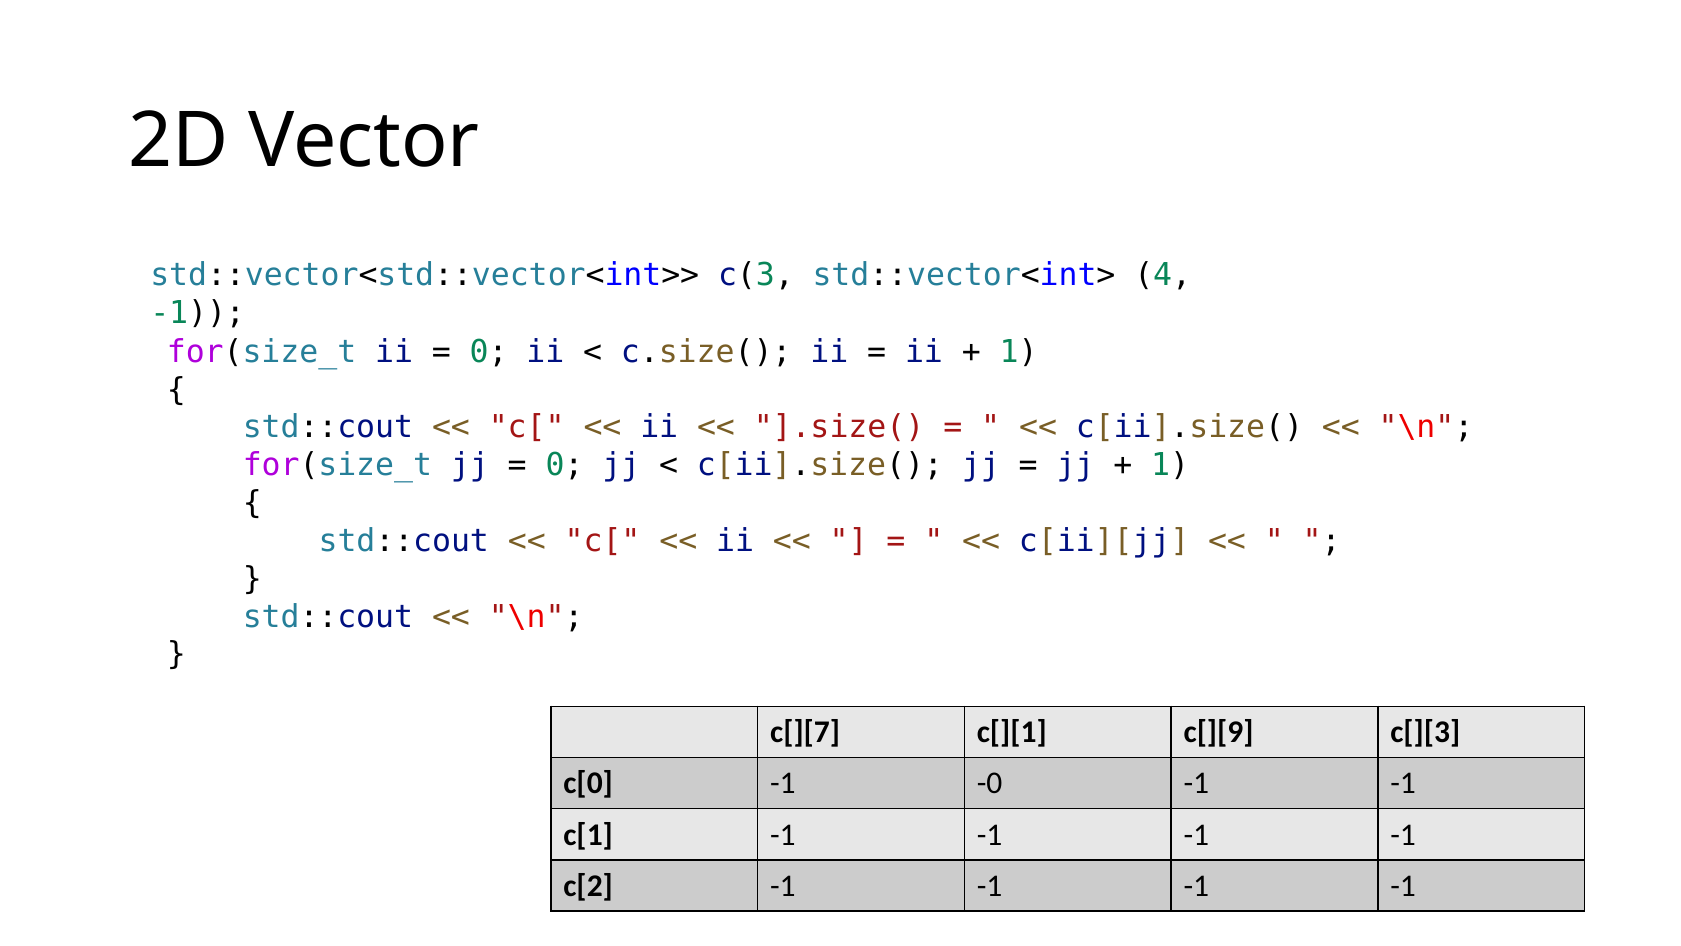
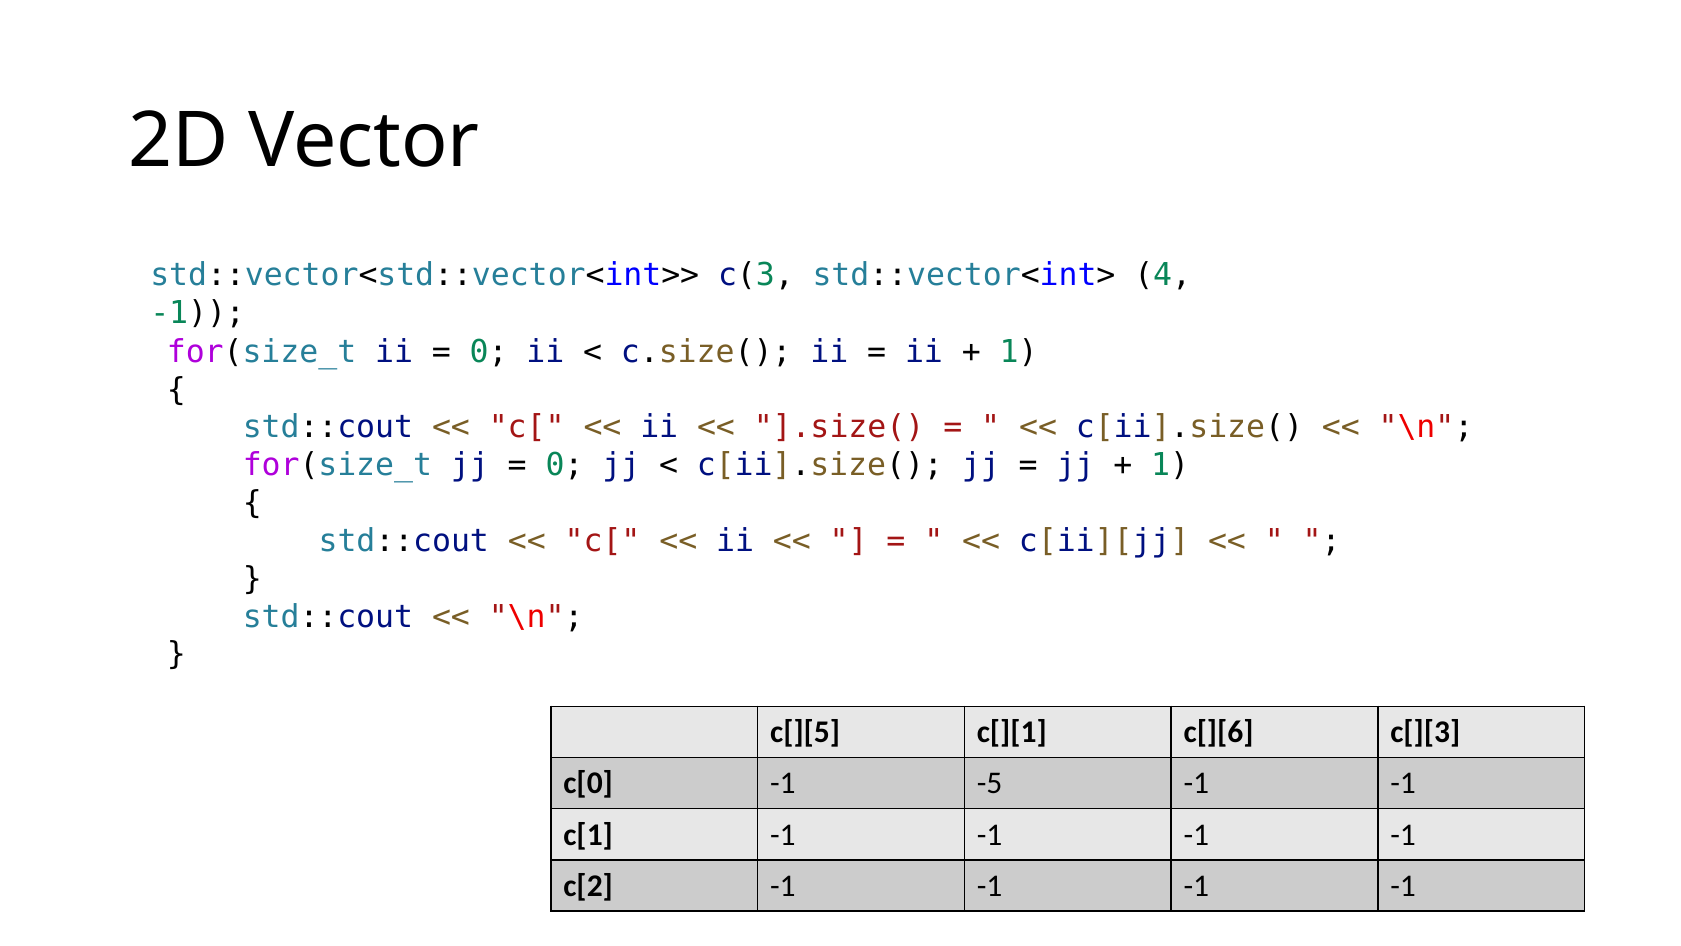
c[][7: c[][7 -> c[][5 (805, 732)
c[][9: c[][9 -> c[][6 (1219, 732)
-0: -0 -> -5 (990, 783)
